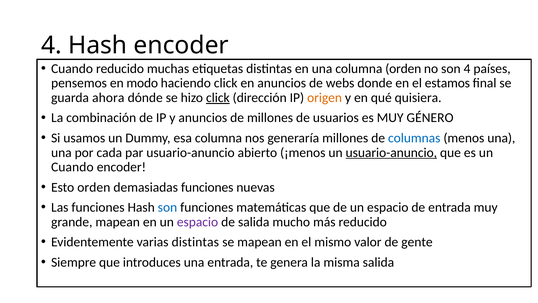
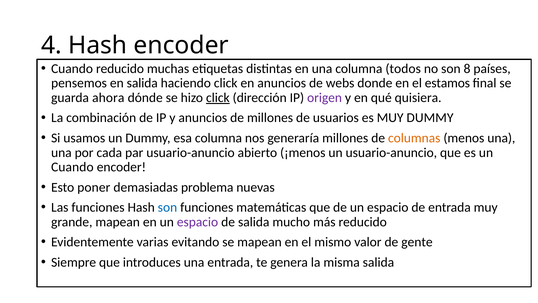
columna orden: orden -> todos (403, 69)
son 4: 4 -> 8 (467, 69)
en modo: modo -> salida (142, 83)
origen colour: orange -> purple (325, 98)
MUY GÉNERO: GÉNERO -> DUMMY (430, 118)
columnas colour: blue -> orange (414, 138)
usuario-anuncio underline: present -> none (391, 152)
Esto orden: orden -> poner (94, 187)
demasiadas funciones: funciones -> problema (207, 187)
varias distintas: distintas -> evitando (195, 242)
